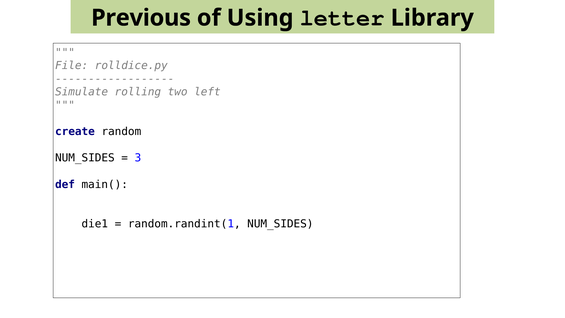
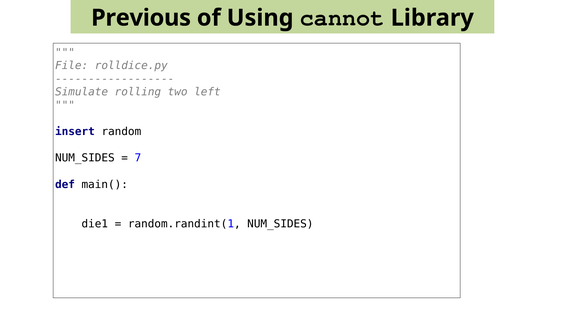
letter: letter -> cannot (342, 18)
create: create -> insert (75, 132)
3: 3 -> 7 (138, 158)
